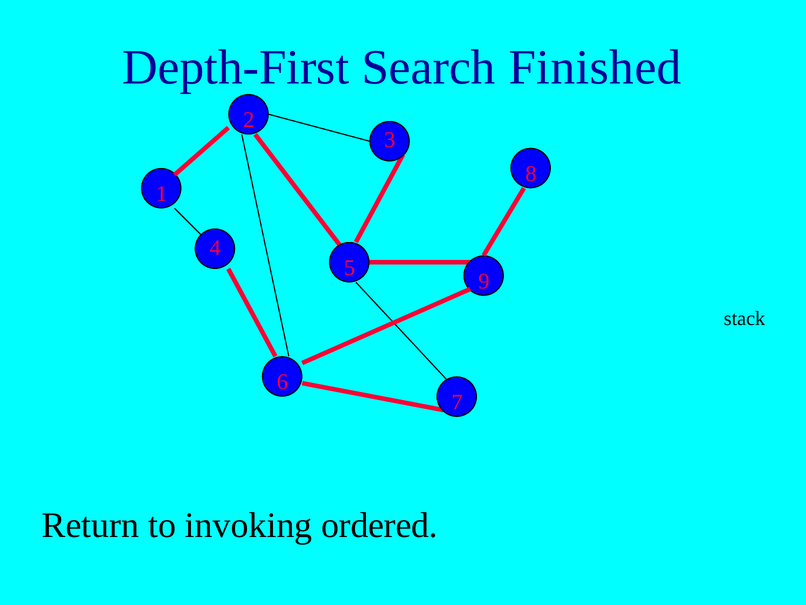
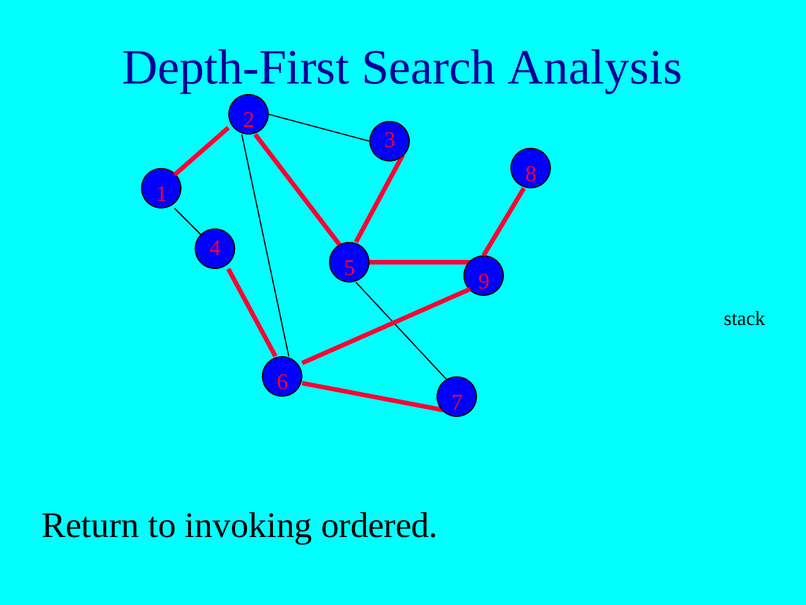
Finished: Finished -> Analysis (595, 67)
